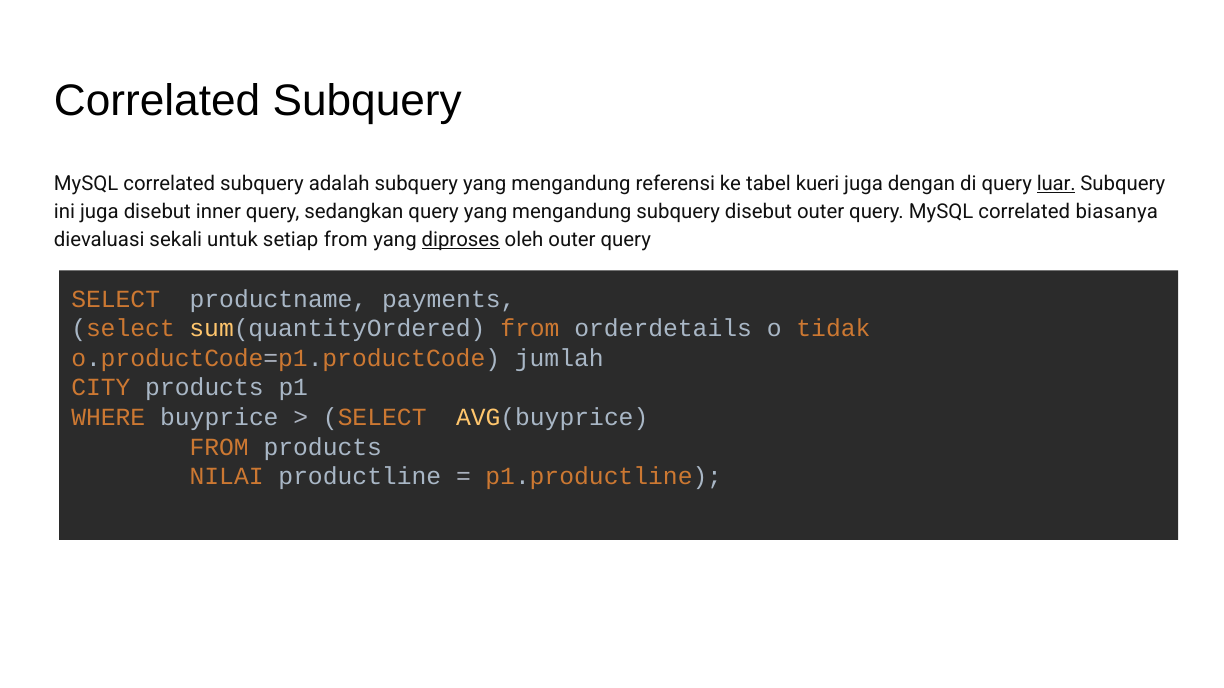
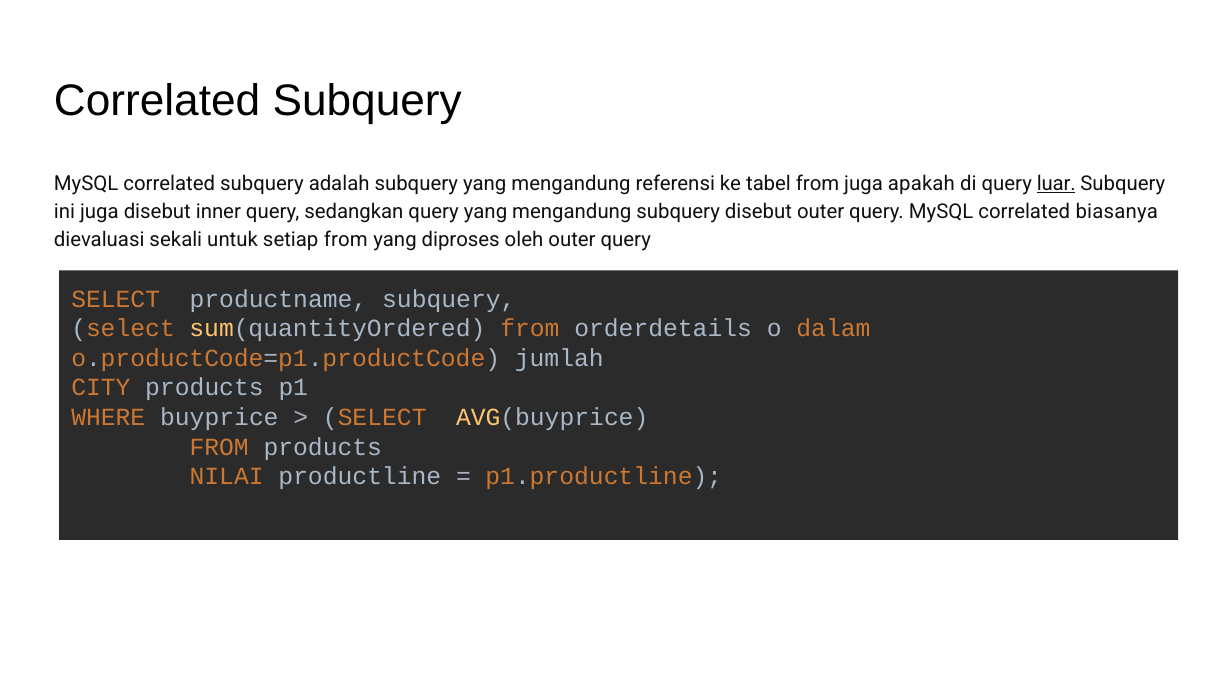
tabel kueri: kueri -> from (818, 184)
dengan: dengan -> apakah (921, 184)
diproses underline: present -> none (461, 240)
productname payments: payments -> subquery (449, 299)
tidak: tidak -> dalam (833, 329)
